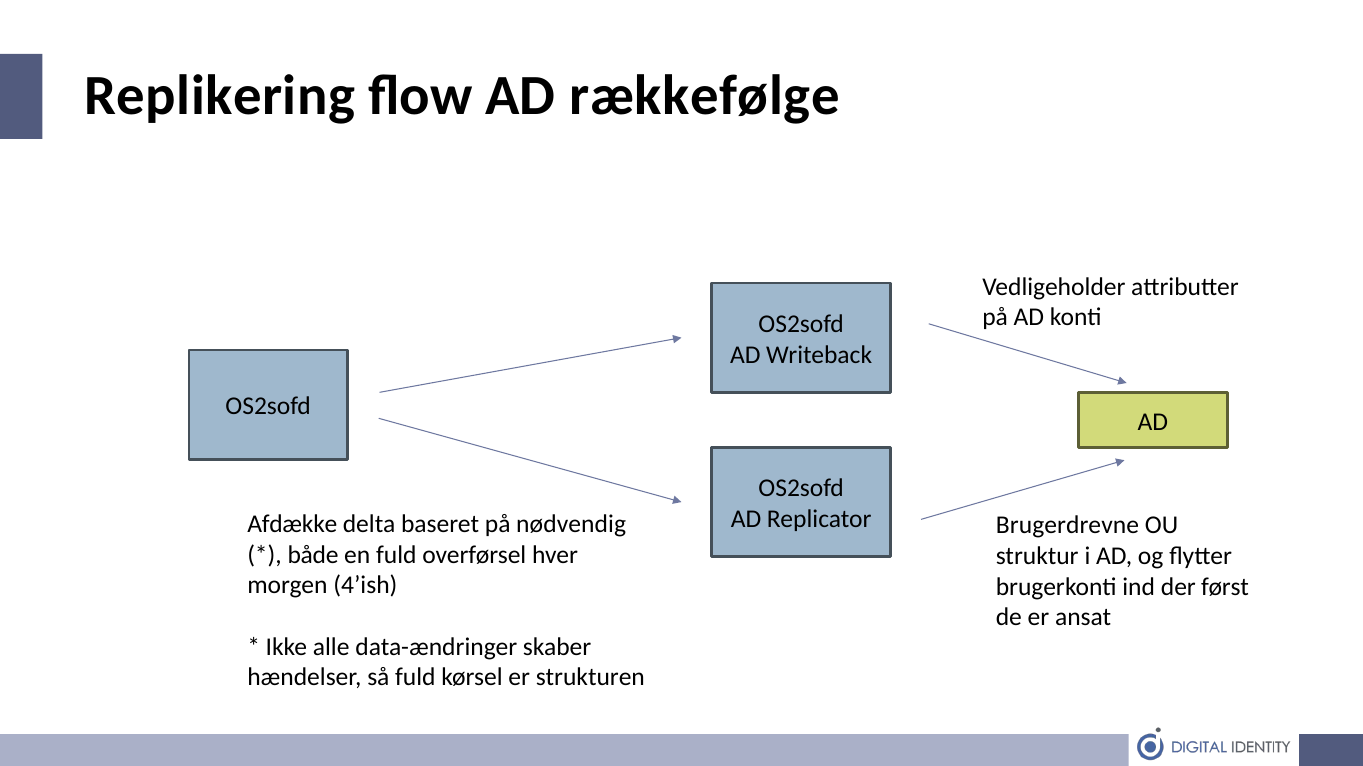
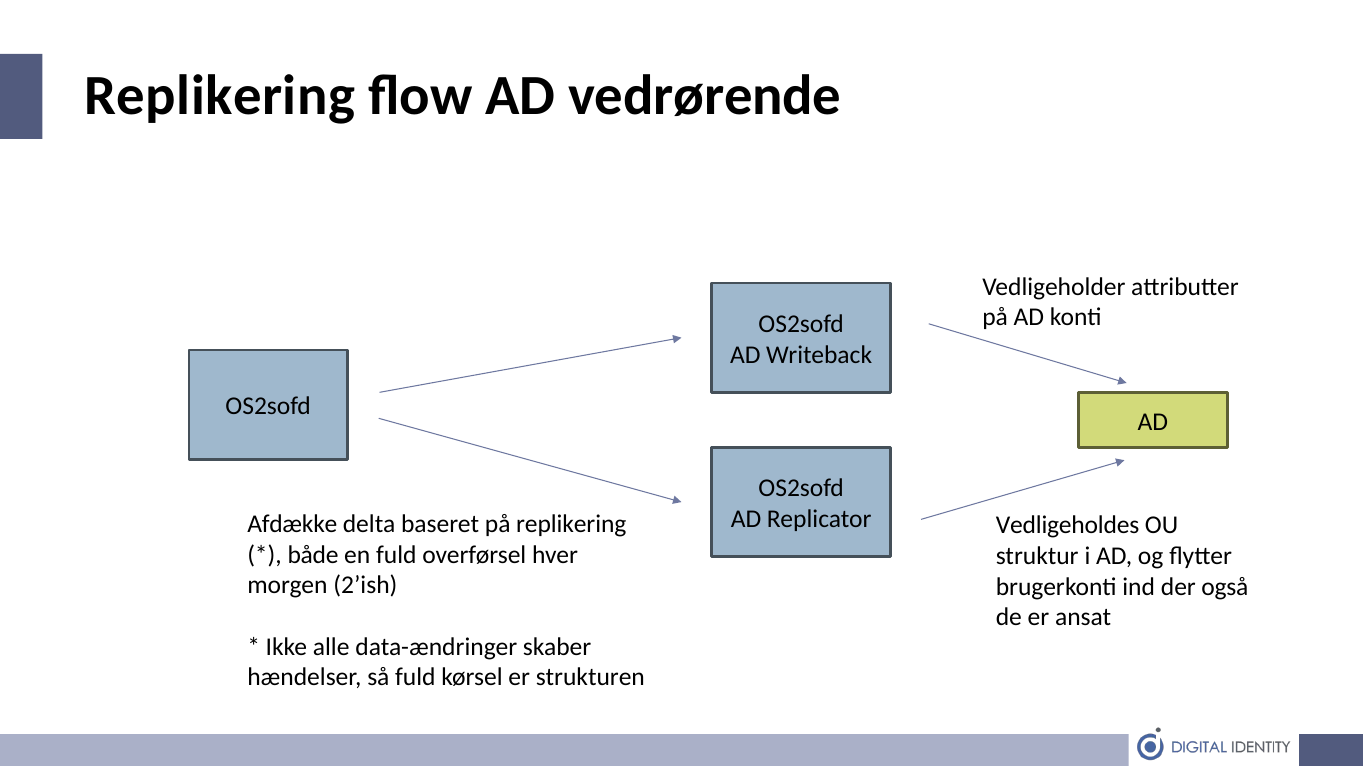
rækkefølge: rækkefølge -> vedrørende (705, 96)
på nødvendig: nødvendig -> replikering (571, 525)
Brugerdrevne: Brugerdrevne -> Vedligeholdes (1068, 526)
4’ish: 4’ish -> 2’ish (365, 586)
først: først -> også (1225, 587)
